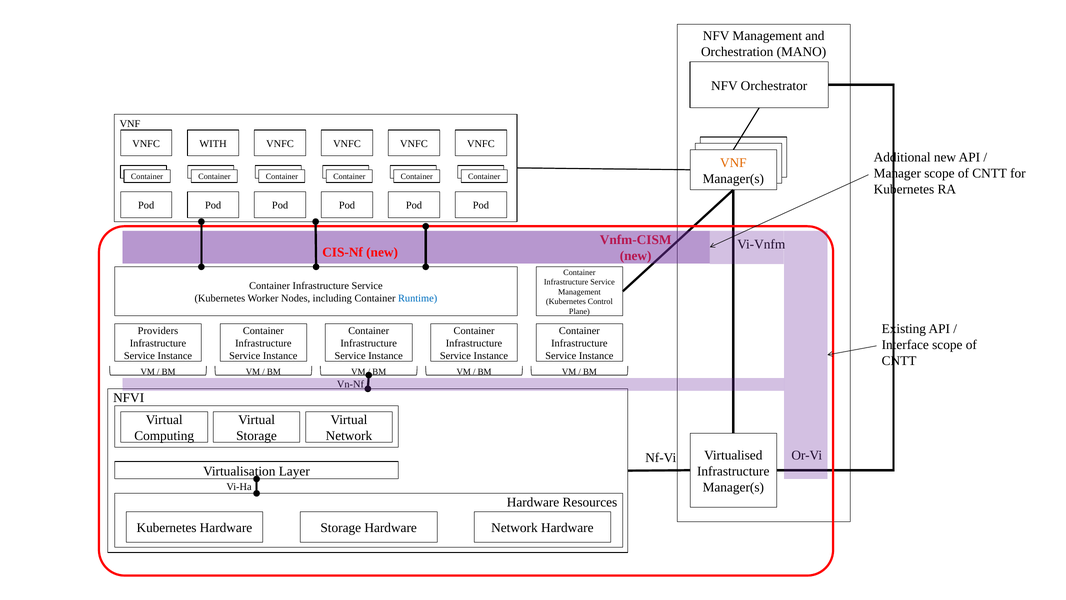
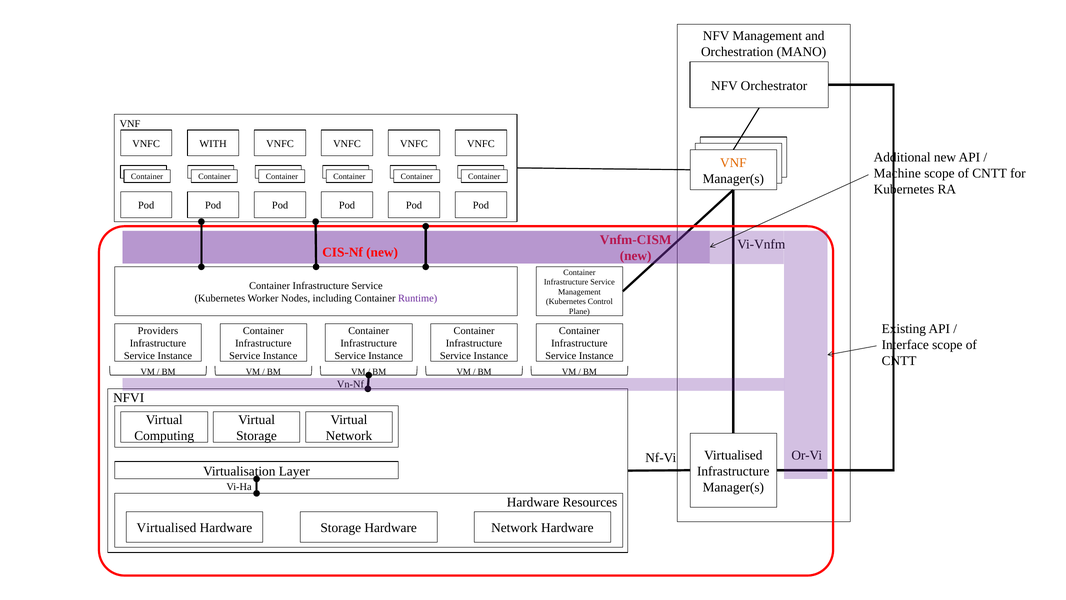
Manager: Manager -> Machine (897, 173)
Runtime colour: blue -> purple (418, 298)
Kubernetes: Kubernetes -> Virtualised (166, 528)
